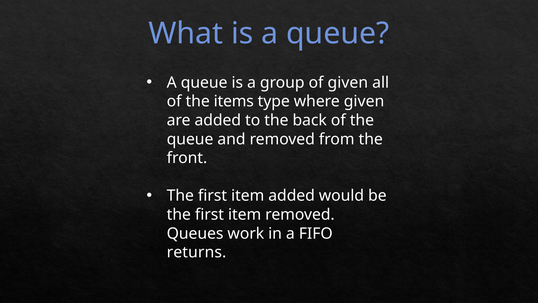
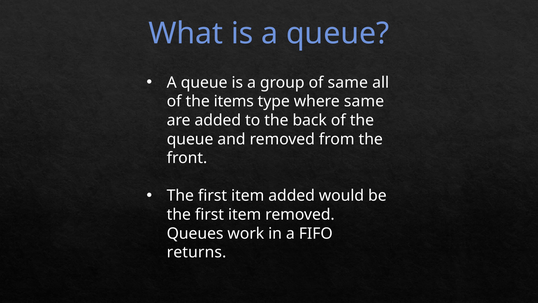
of given: given -> same (348, 83)
where given: given -> same (364, 101)
